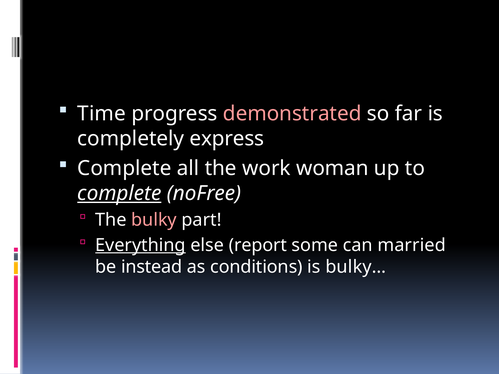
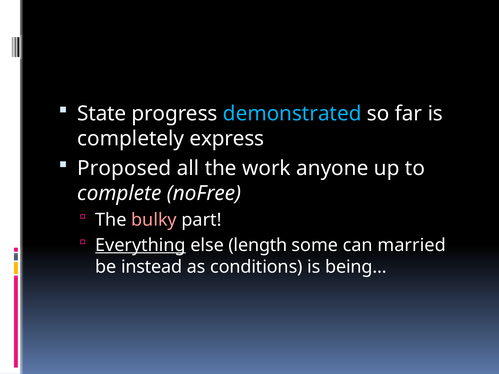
Time: Time -> State (102, 114)
demonstrated colour: pink -> light blue (292, 114)
Complete: Complete -> Proposed (124, 168)
woman: woman -> anyone (332, 168)
complete underline: present -> none (119, 193)
report: report -> length (258, 245)
bulky…: bulky… -> being… (356, 267)
